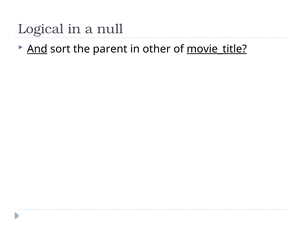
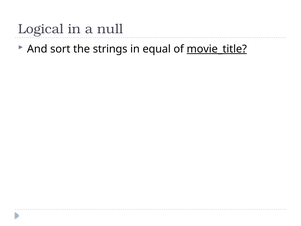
And underline: present -> none (37, 49)
parent: parent -> strings (110, 49)
other: other -> equal (157, 49)
